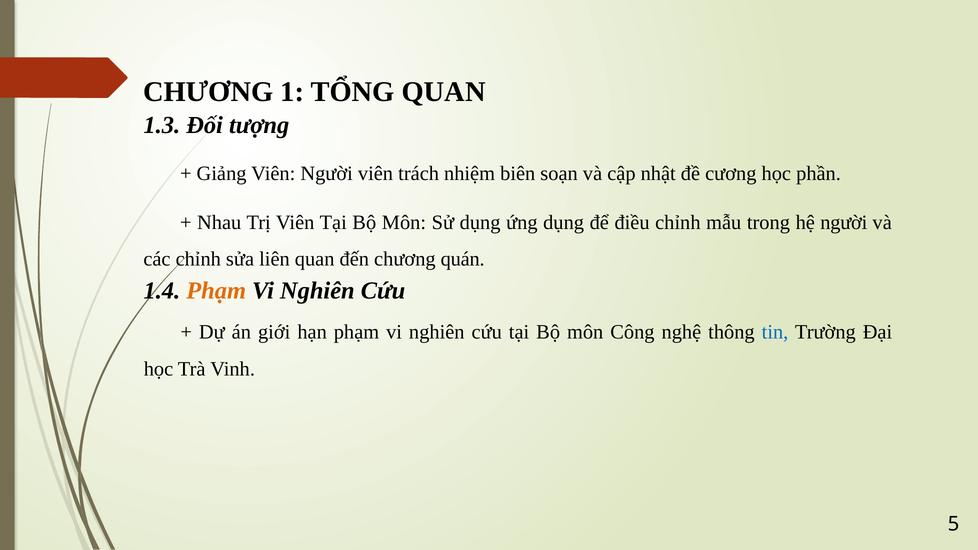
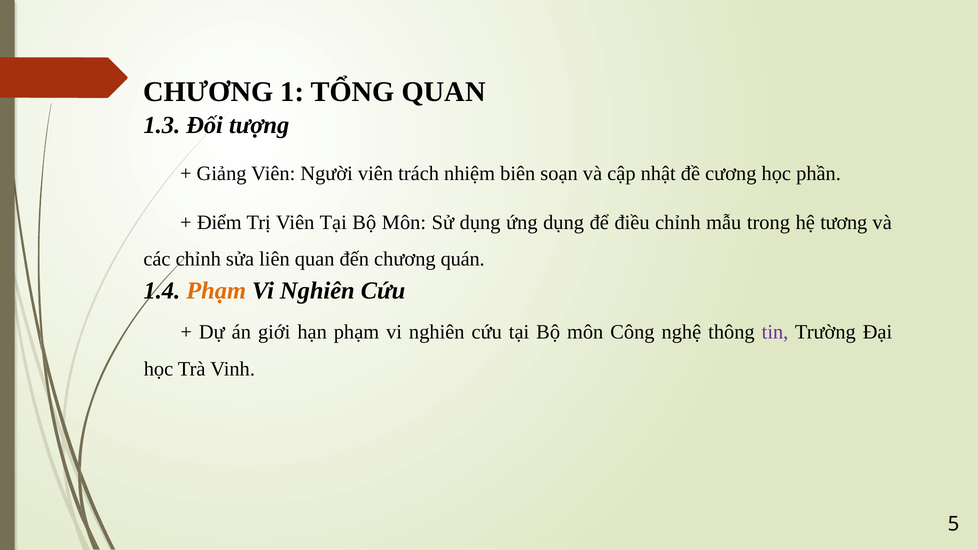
Nhau: Nhau -> Điểm (219, 223)
hệ người: người -> tương (844, 223)
tin colour: blue -> purple (775, 332)
